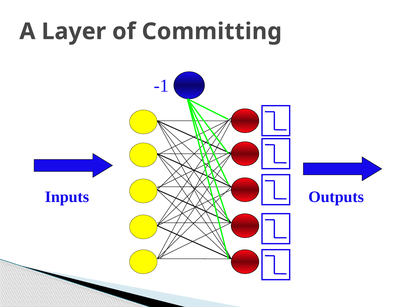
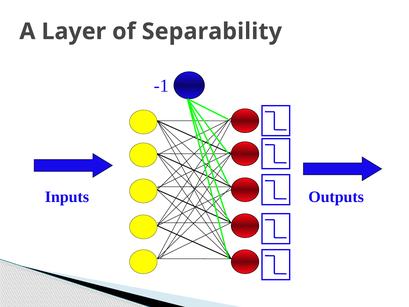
Committing: Committing -> Separability (212, 31)
